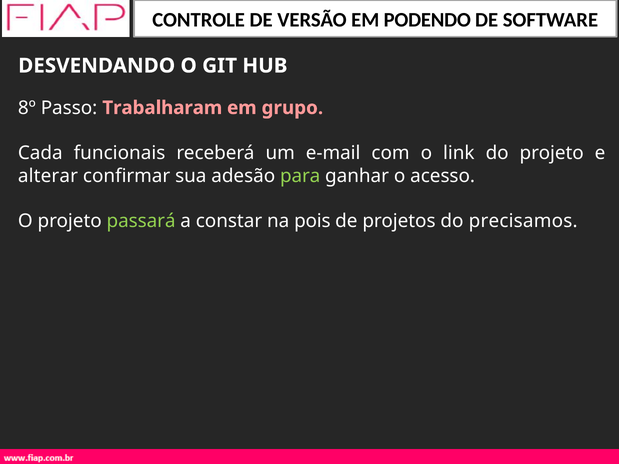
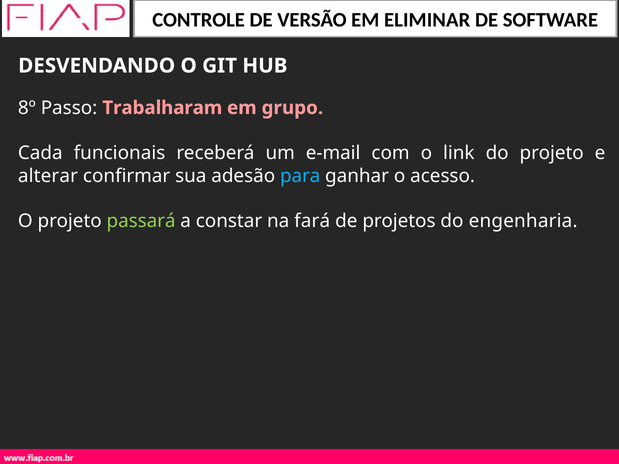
PODENDO: PODENDO -> ELIMINAR (427, 20)
para colour: light green -> light blue (300, 176)
pois: pois -> fará (312, 221)
precisamos: precisamos -> engenharia (523, 221)
